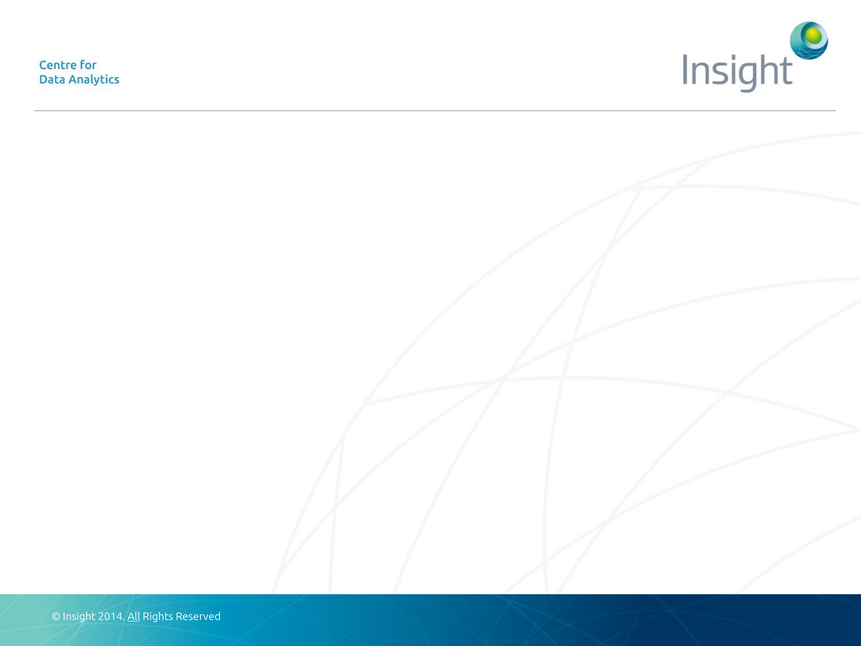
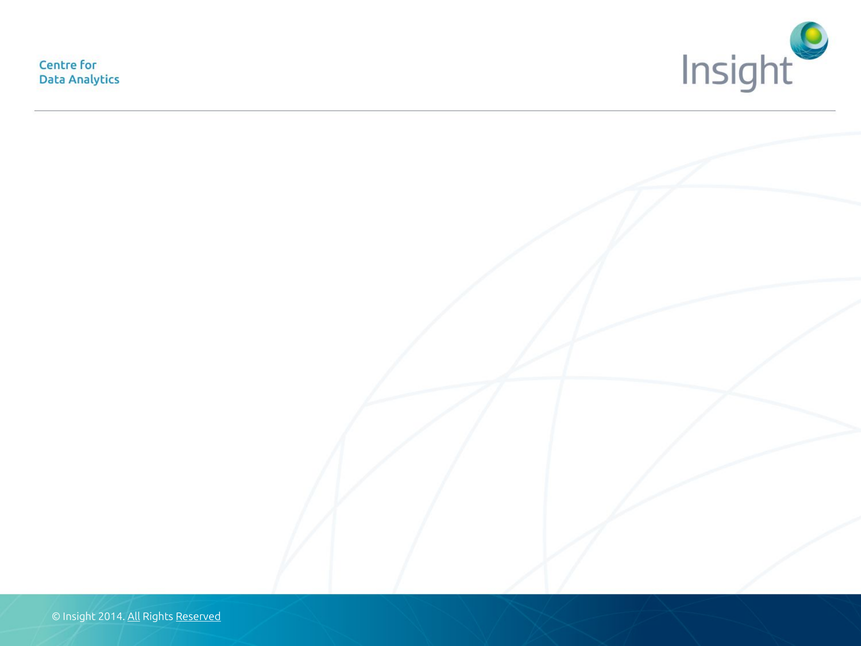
Reserved underline: none -> present (198, 616)
